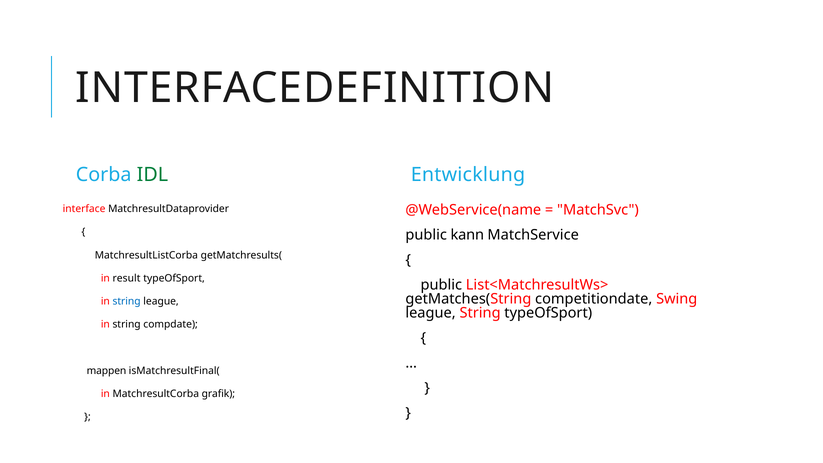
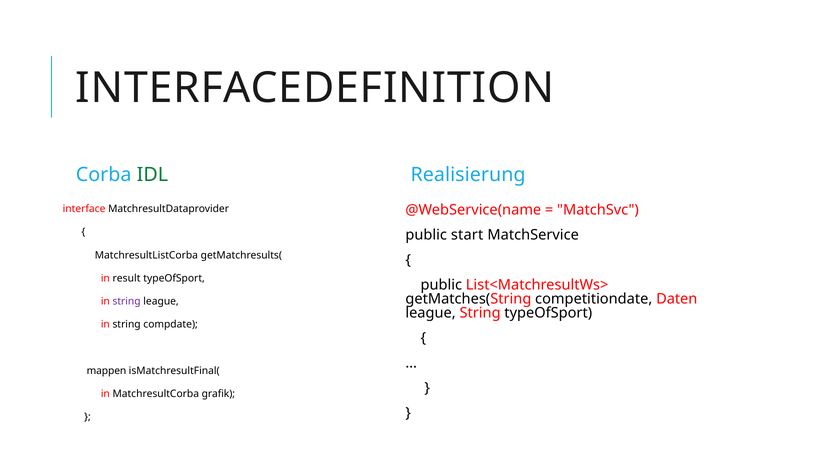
Entwicklung: Entwicklung -> Realisierung (468, 175)
kann: kann -> start (467, 235)
Swing: Swing -> Daten (677, 299)
string colour: blue -> purple (127, 301)
